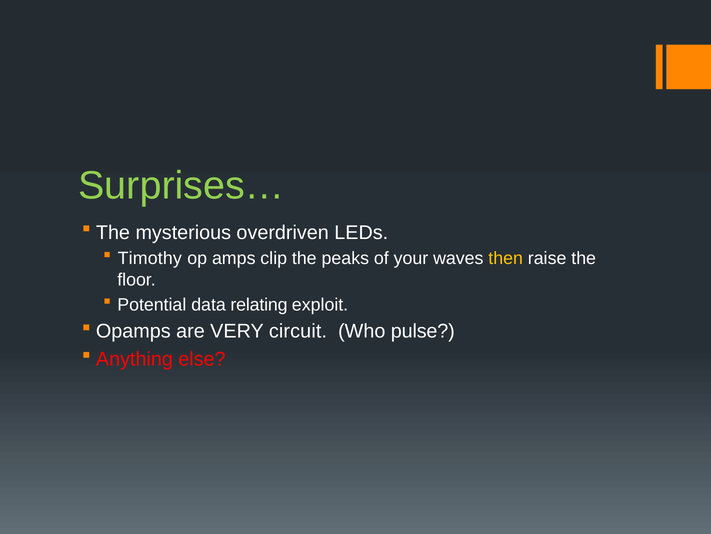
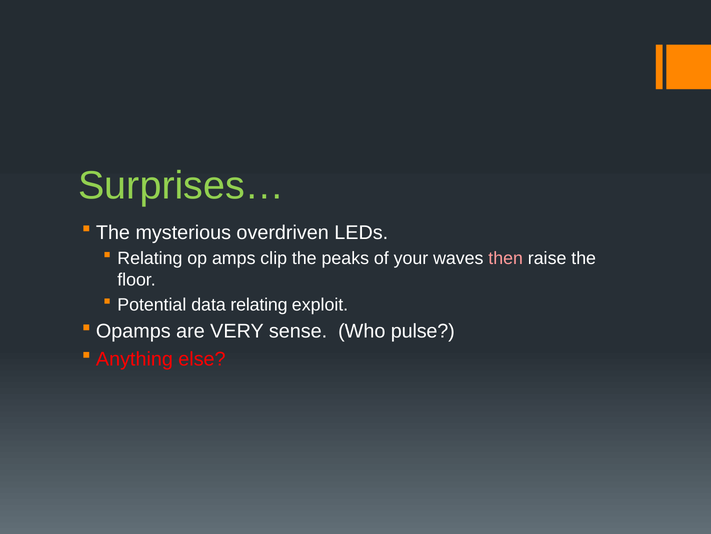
Timothy: Timothy -> Relating (150, 258)
then colour: yellow -> pink (506, 258)
circuit: circuit -> sense (298, 331)
